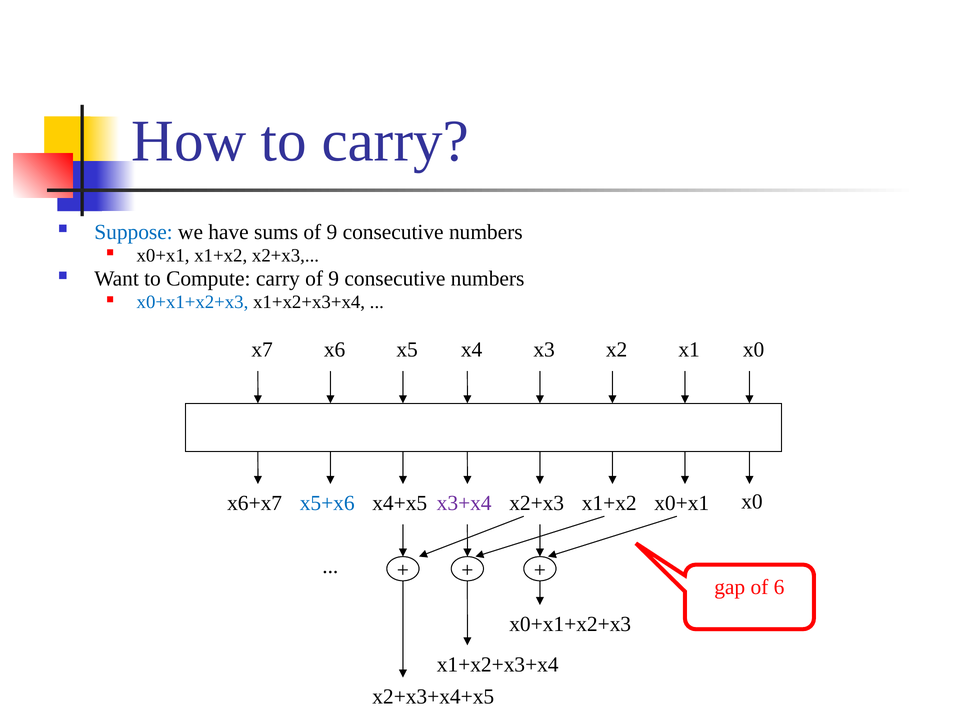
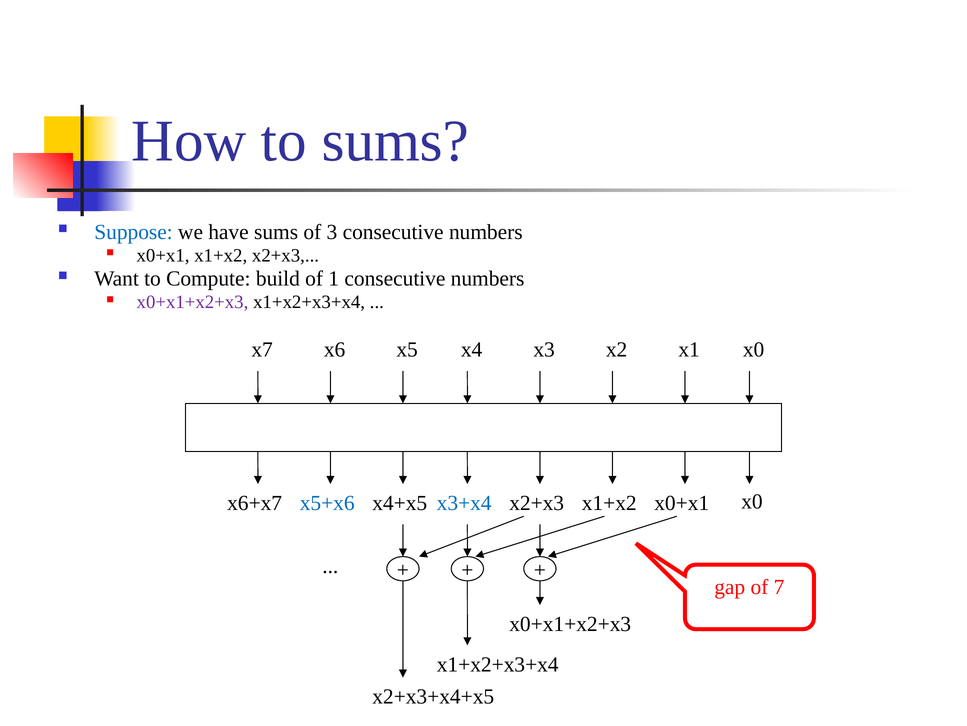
to carry: carry -> sums (395, 141)
sums of 9: 9 -> 3 (332, 232)
Compute carry: carry -> build (278, 279)
9: 9 -> 1 (334, 279)
x0+x1+x2+x3 colour: blue -> purple (192, 302)
x3+x4 colour: purple -> blue (464, 503)
6: 6 -> 7 (779, 586)
